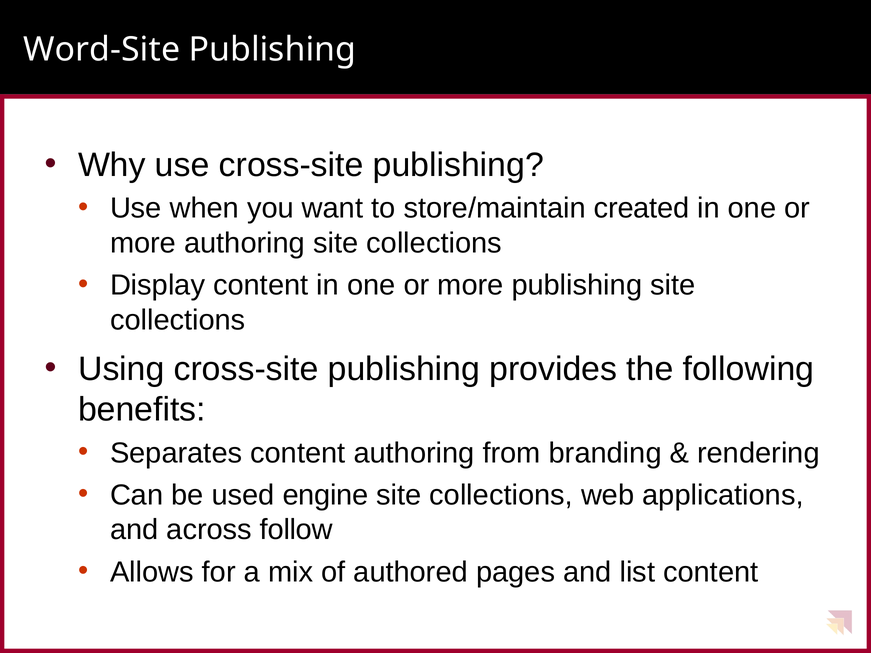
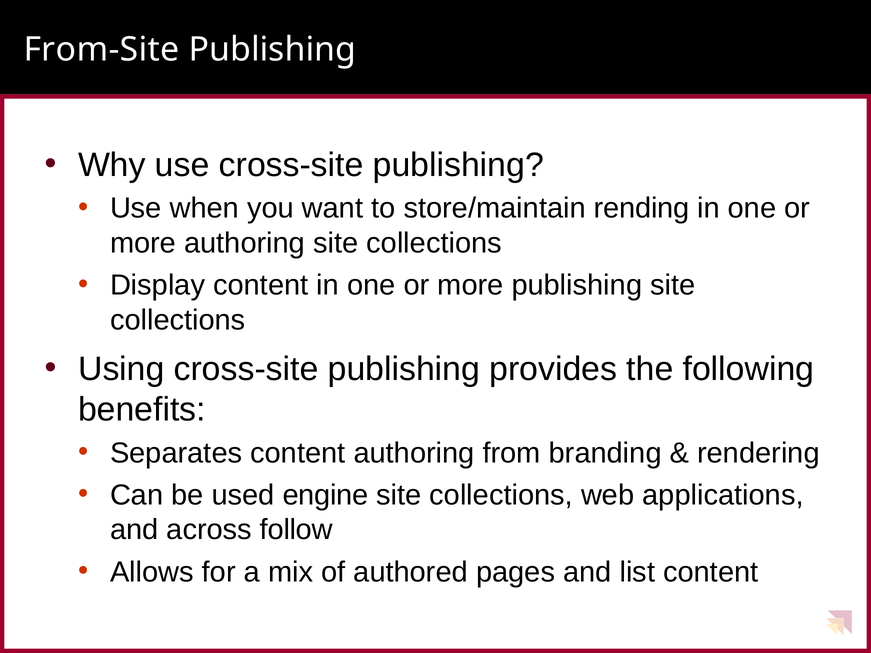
Word-Site: Word-Site -> From-Site (102, 50)
created: created -> rending (642, 208)
